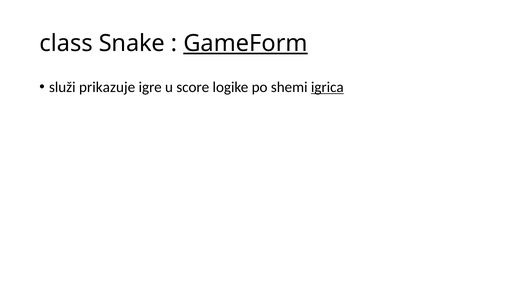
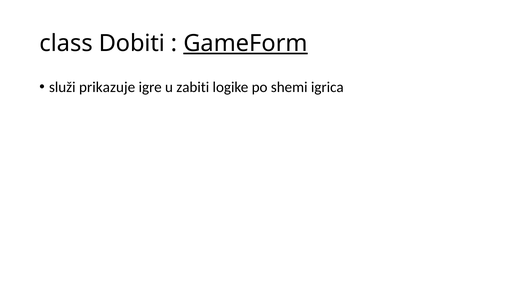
Snake: Snake -> Dobiti (132, 43)
score: score -> zabiti (193, 87)
igrica underline: present -> none (327, 87)
